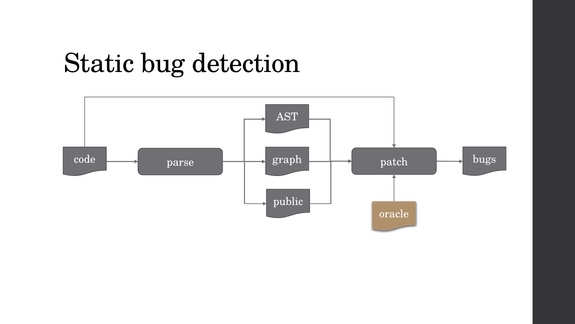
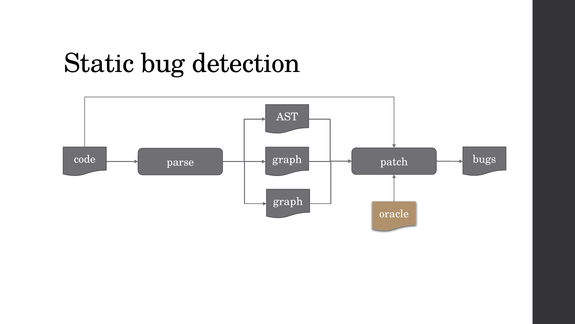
public: public -> graph (288, 201)
